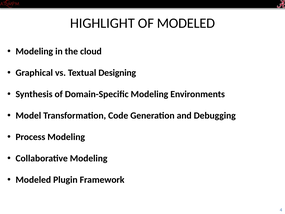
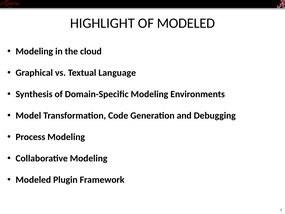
Designing: Designing -> Language (117, 73)
